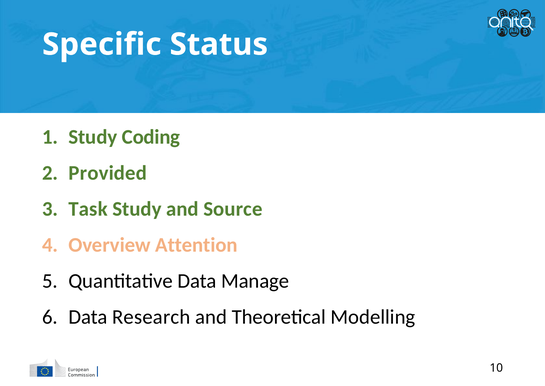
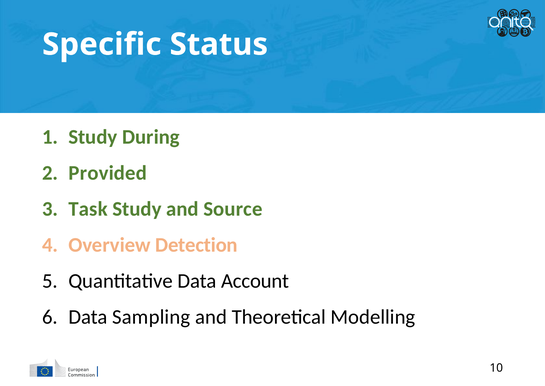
Coding: Coding -> During (151, 137)
Attention: Attention -> Detection (196, 245)
Manage: Manage -> Account (255, 280)
Research: Research -> Sampling (151, 316)
